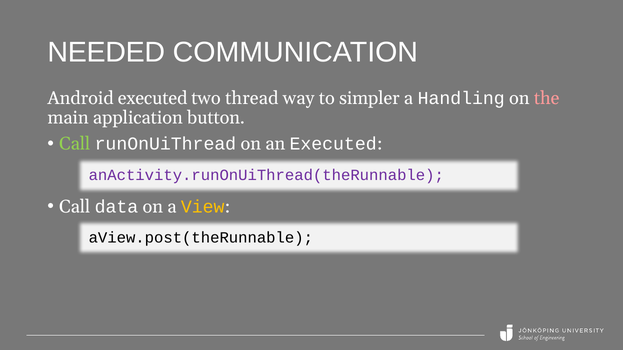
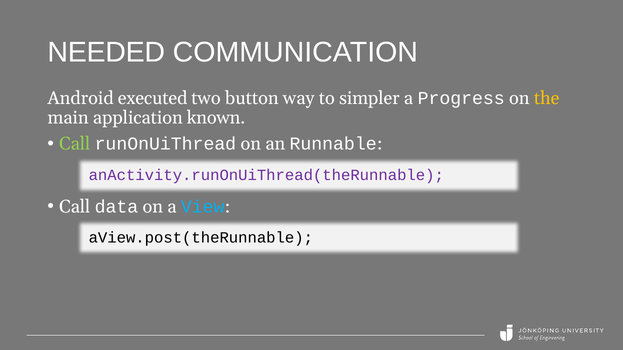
thread: thread -> button (252, 98)
Handling: Handling -> Progress (461, 98)
the colour: pink -> yellow (547, 98)
button: button -> known (216, 118)
an Executed: Executed -> Runnable (333, 144)
View colour: yellow -> light blue (203, 207)
